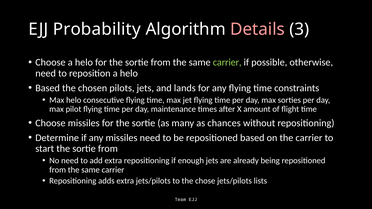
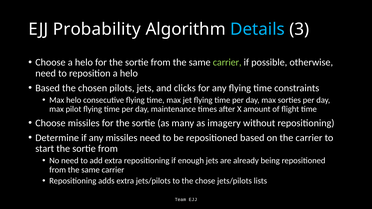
Details colour: pink -> light blue (258, 29)
lands: lands -> clicks (185, 88)
chances: chances -> imagery (224, 123)
